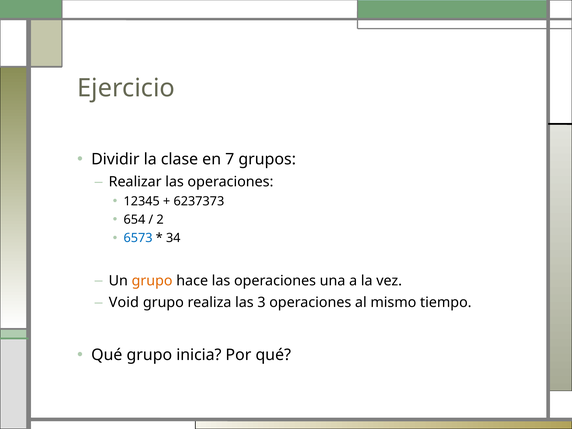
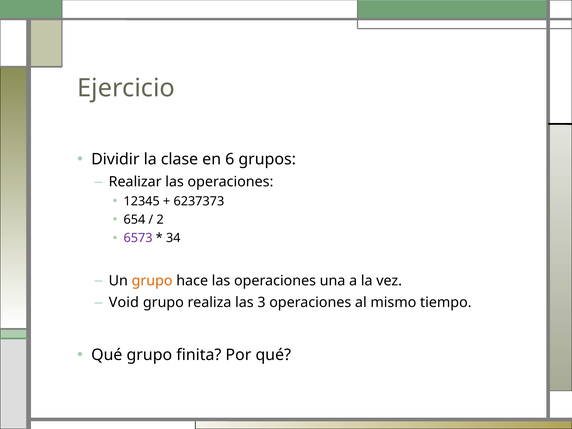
7: 7 -> 6 (230, 159)
6573 colour: blue -> purple (138, 238)
inicia: inicia -> finita (199, 355)
